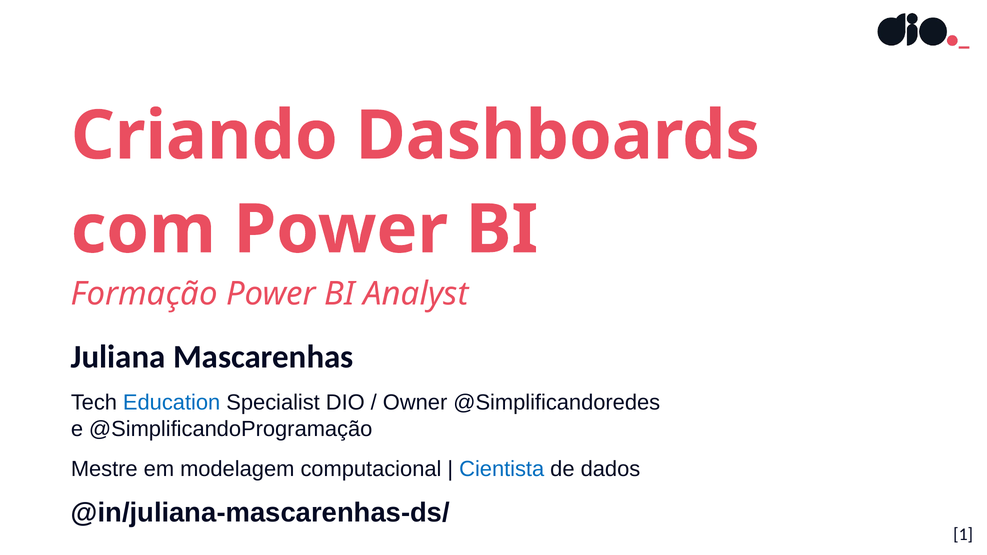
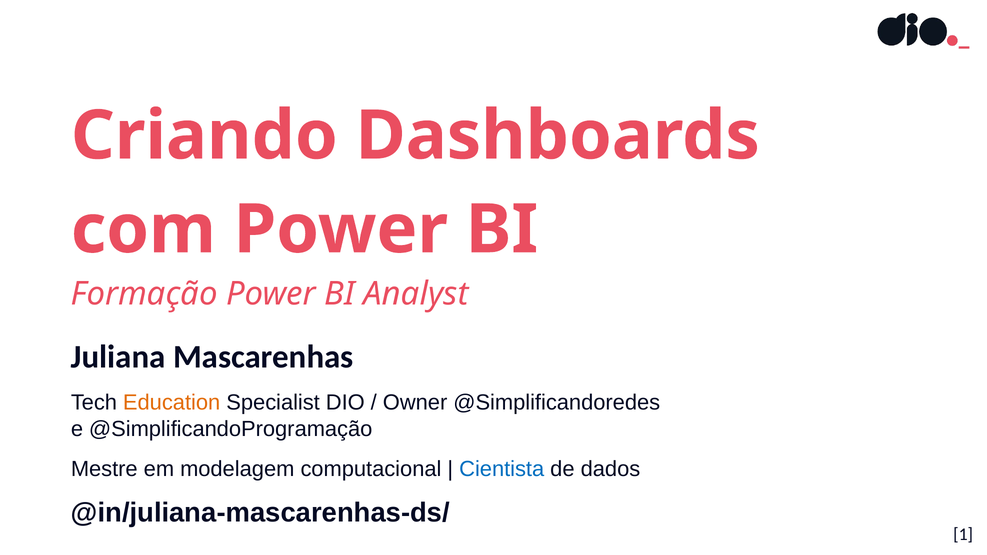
Education colour: blue -> orange (172, 403)
